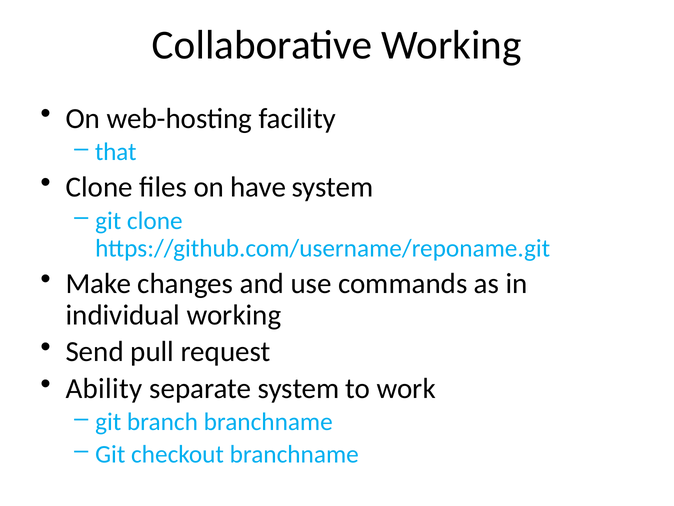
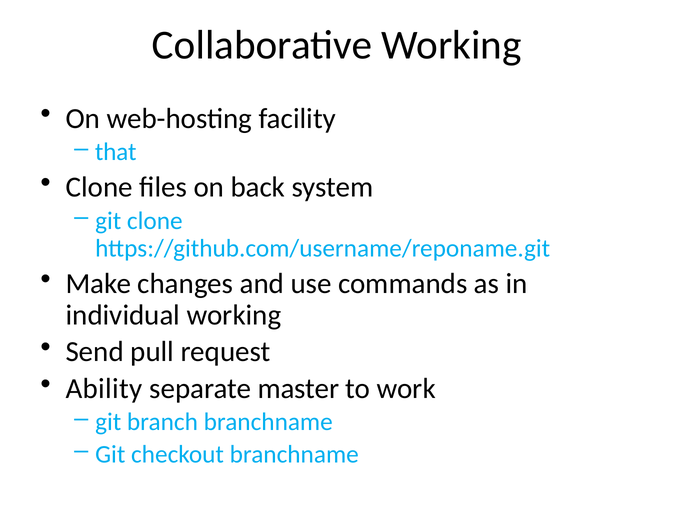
have: have -> back (258, 187)
separate system: system -> master (298, 388)
